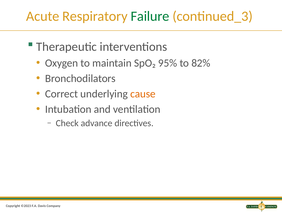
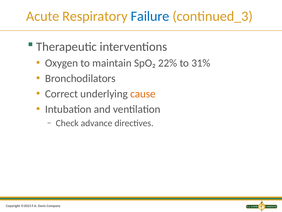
Failure colour: green -> blue (150, 16)
95%: 95% -> 22% (168, 63)
82%: 82% -> 31% (201, 63)
